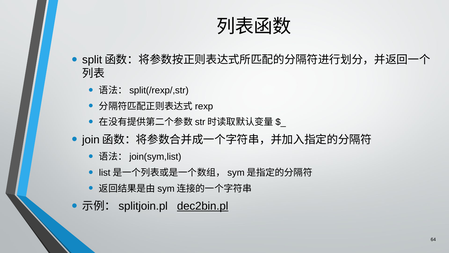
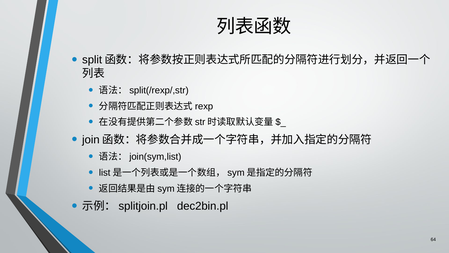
dec2bin.pl underline: present -> none (203, 206)
